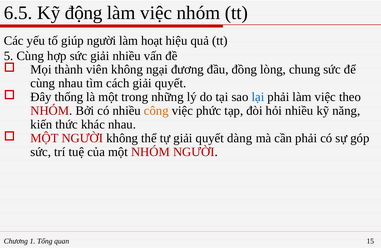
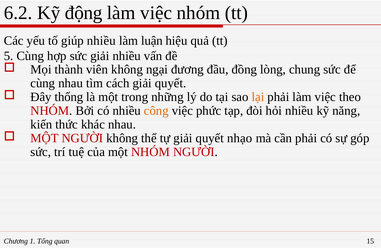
6.5: 6.5 -> 6.2 (18, 13)
giúp người: người -> nhiều (101, 41)
hoạt: hoạt -> luận (152, 41)
lại colour: blue -> orange (258, 97)
dàng: dàng -> nhạo (240, 138)
